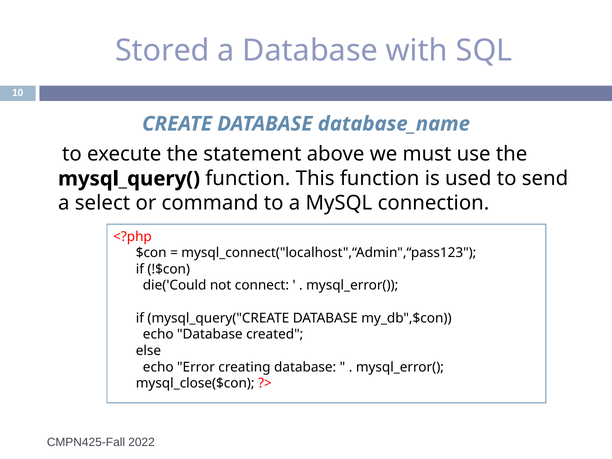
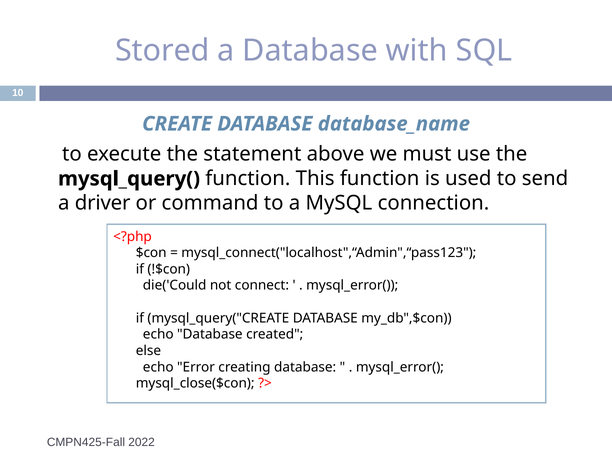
select: select -> driver (103, 203)
